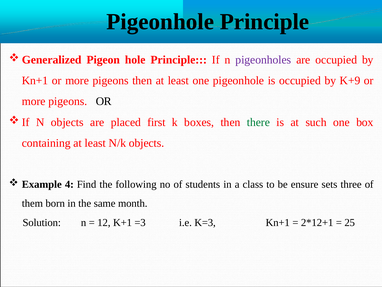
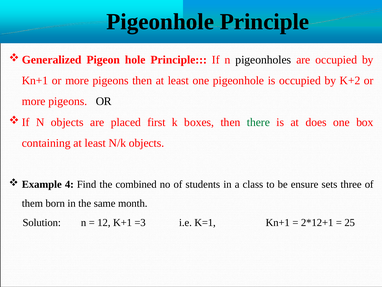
pigeonholes colour: purple -> black (263, 60)
K+9: K+9 -> K+2 (350, 80)
such: such -> does (316, 122)
following: following -> combined (136, 184)
K=3: K=3 -> K=1 (205, 222)
